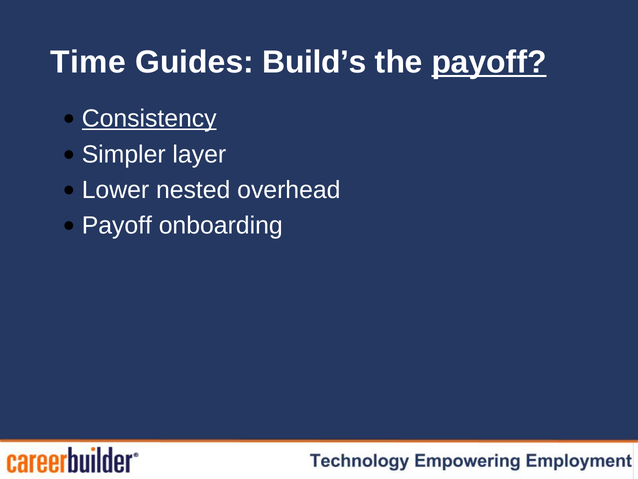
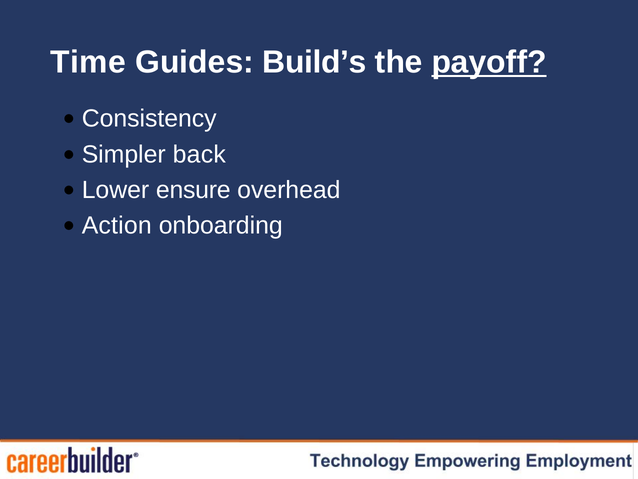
Consistency underline: present -> none (149, 119)
layer: layer -> back (199, 154)
nested: nested -> ensure (193, 190)
Payoff: Payoff -> Action (117, 226)
